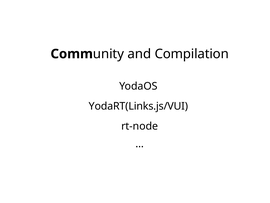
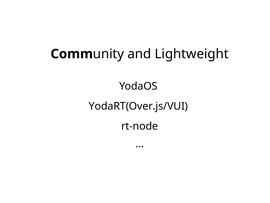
Compilation: Compilation -> Lightweight (192, 54)
YodaRT(Links.js/VUI: YodaRT(Links.js/VUI -> YodaRT(Over.js/VUI (138, 106)
